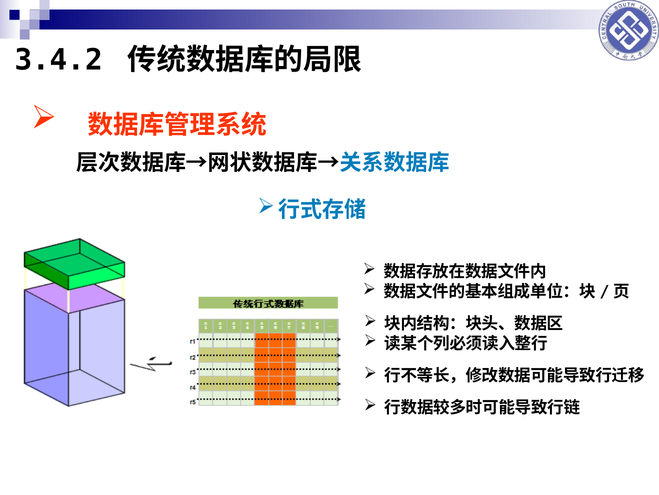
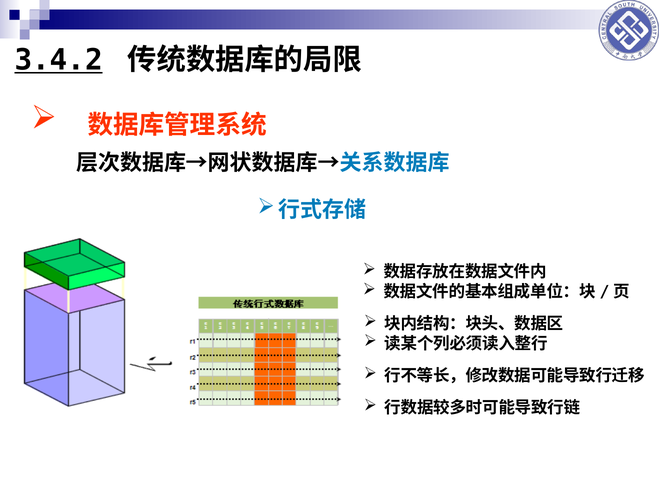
3.4.2 underline: none -> present (59, 60)
